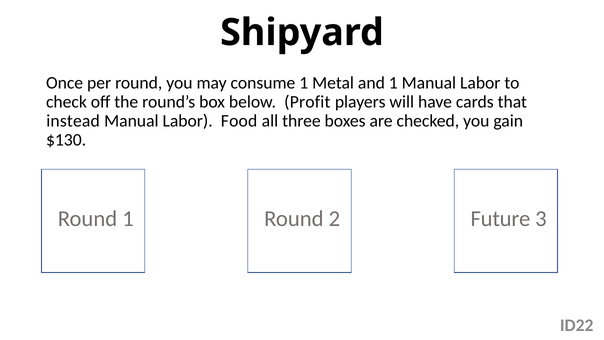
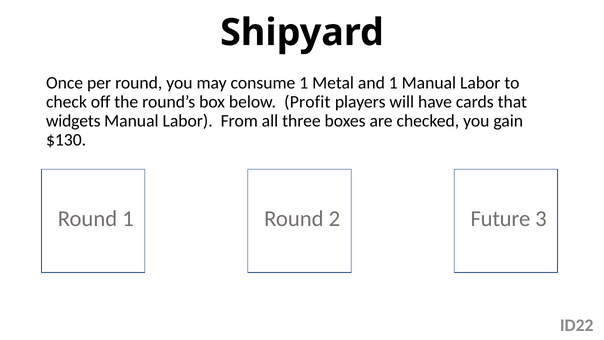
instead: instead -> widgets (73, 121)
Food: Food -> From (239, 121)
